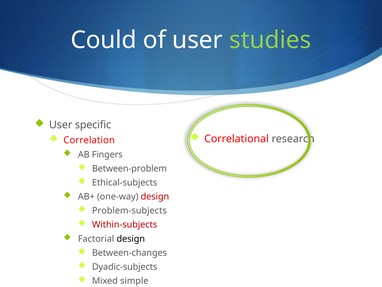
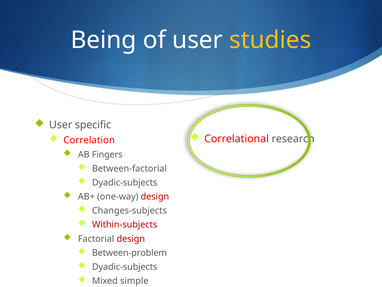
Could: Could -> Being (104, 40)
studies colour: light green -> yellow (270, 40)
Between-problem: Between-problem -> Between-factorial (129, 168)
Ethical-subjects: Ethical-subjects -> Dyadic-subjects (125, 182)
Problem-subjects: Problem-subjects -> Changes-subjects (129, 210)
design colour: black -> red (131, 238)
Between-changes: Between-changes -> Between-problem (129, 252)
